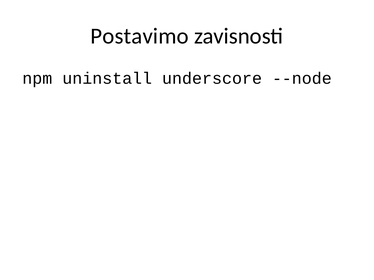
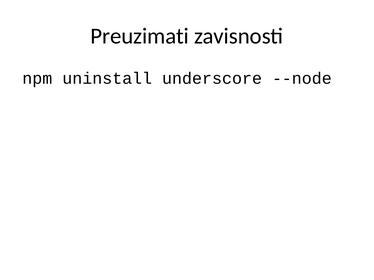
Postavimo: Postavimo -> Preuzimati (140, 36)
